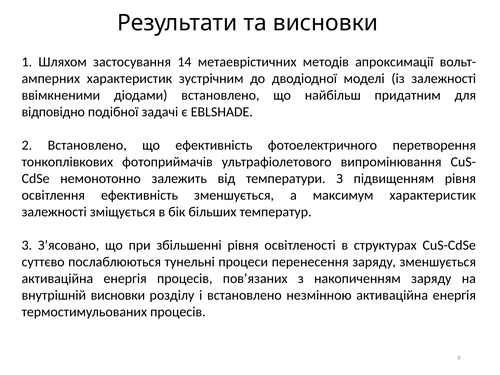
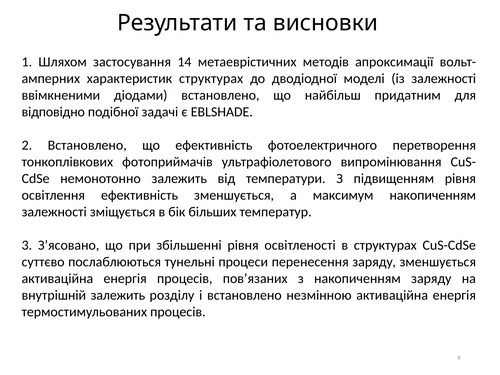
характеристик зустрічним: зустрічним -> структурах (211, 78)
максимум характеристик: характеристик -> накопиченням (433, 195)
внутрішній висновки: висновки -> залежить (118, 295)
